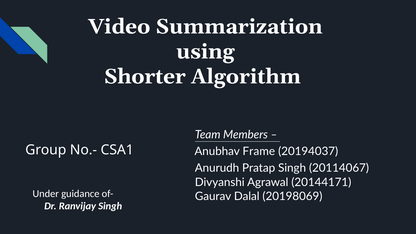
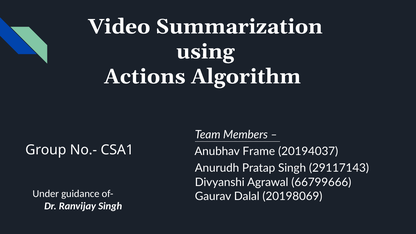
Shorter: Shorter -> Actions (145, 77)
20114067: 20114067 -> 29117143 (339, 168)
20144171: 20144171 -> 66799666 (321, 182)
